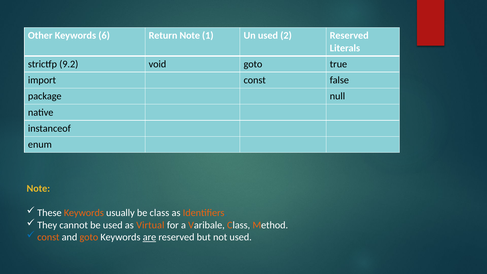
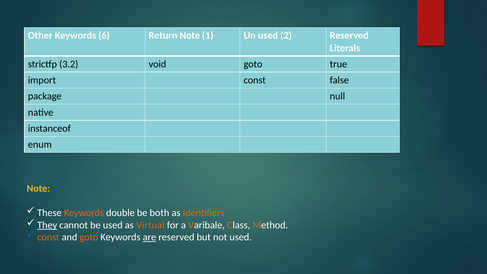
9.2: 9.2 -> 3.2 (69, 64)
usually: usually -> double (120, 213)
be class: class -> both (159, 213)
They underline: none -> present (47, 225)
